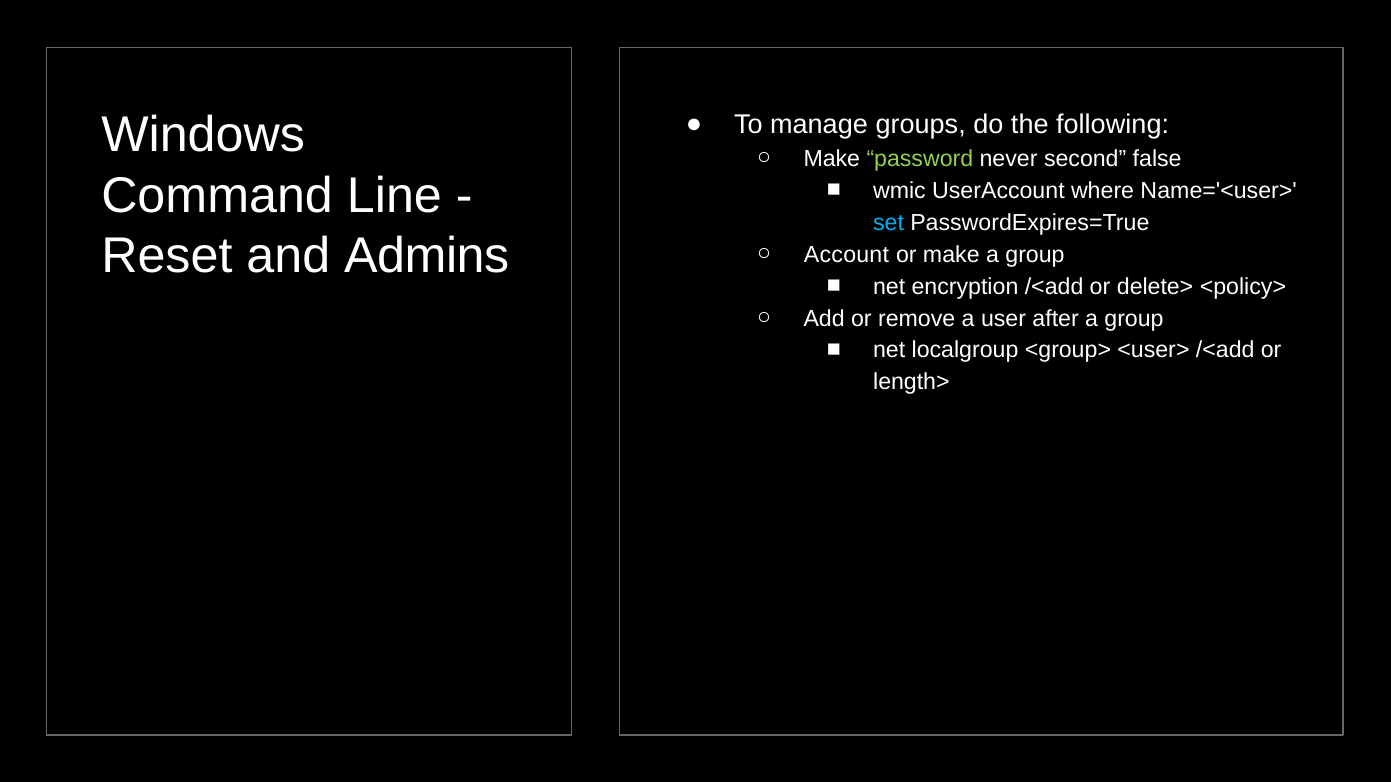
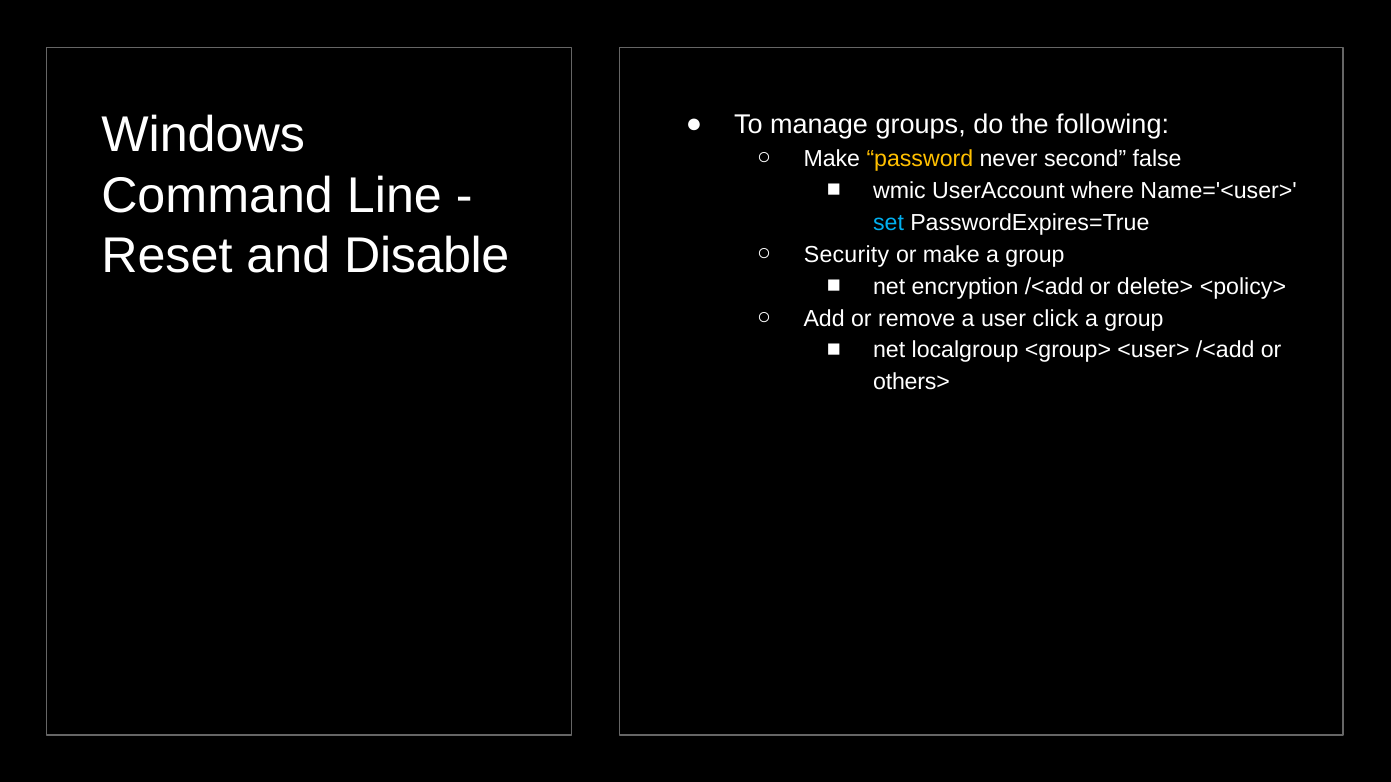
password colour: light green -> yellow (920, 159)
Admins: Admins -> Disable (427, 256)
Account: Account -> Security (847, 255)
after: after -> click (1055, 319)
length>: length> -> others> (911, 383)
